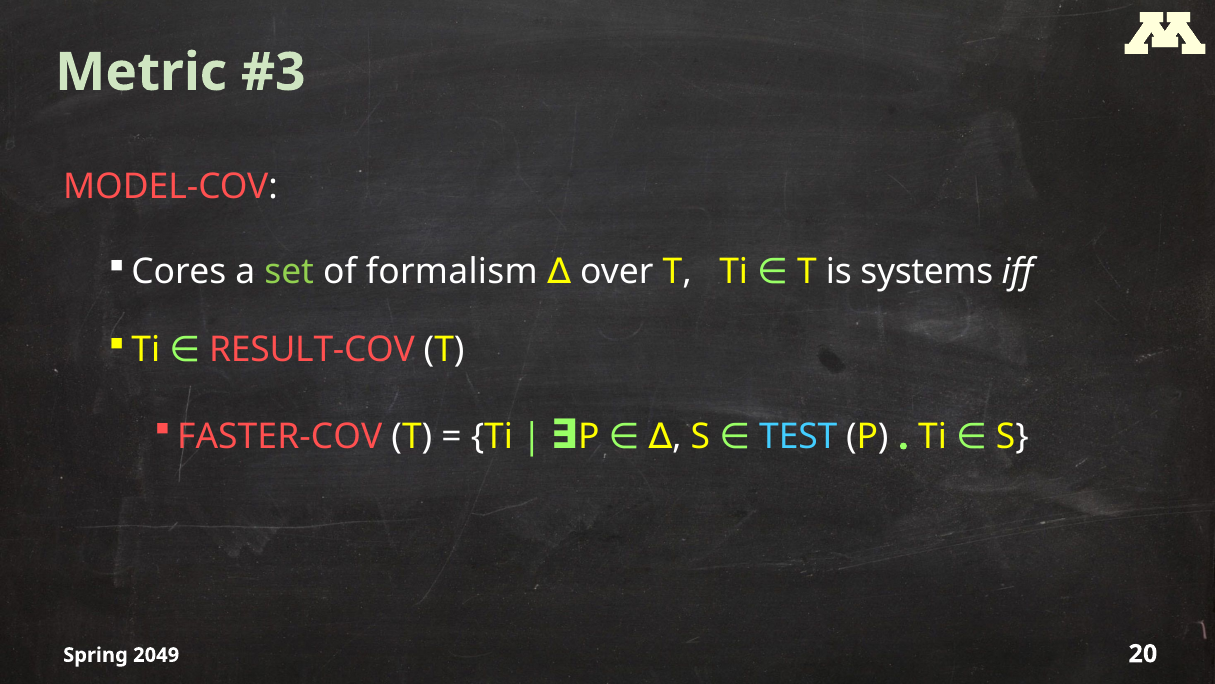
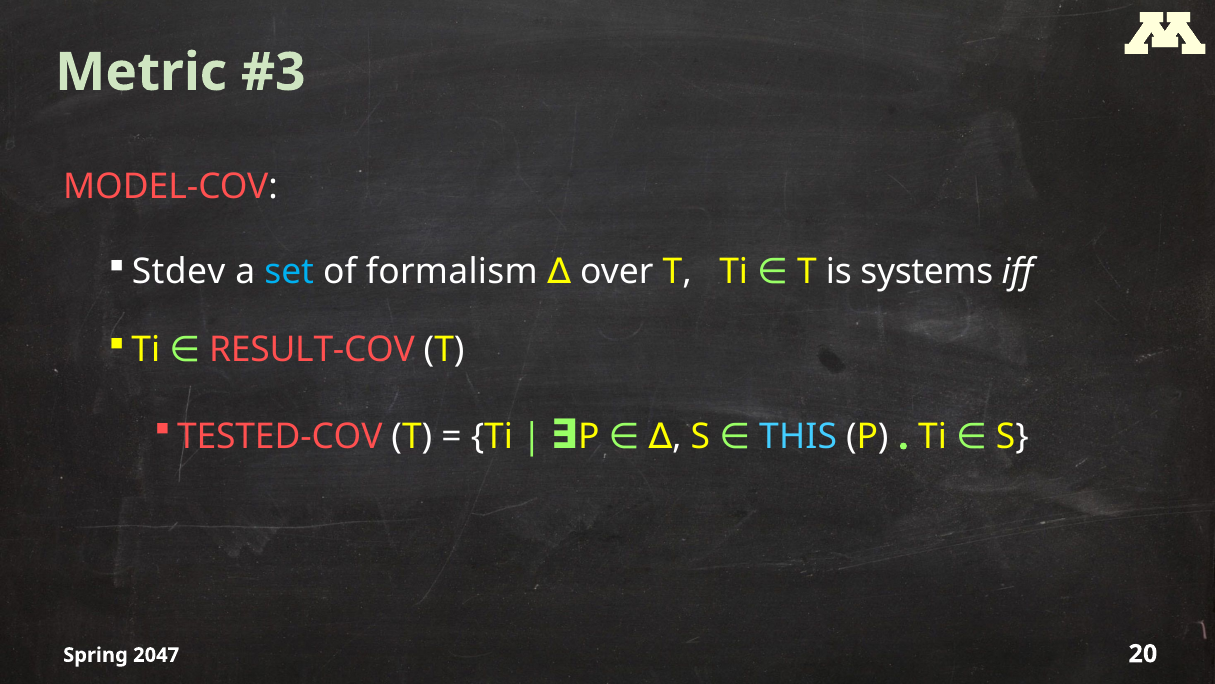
Cores: Cores -> Stdev (179, 272)
set colour: light green -> light blue (289, 272)
FASTER-COV: FASTER-COV -> TESTED-COV (280, 437)
TEST: TEST -> THIS (798, 437)
2049: 2049 -> 2047 (156, 655)
